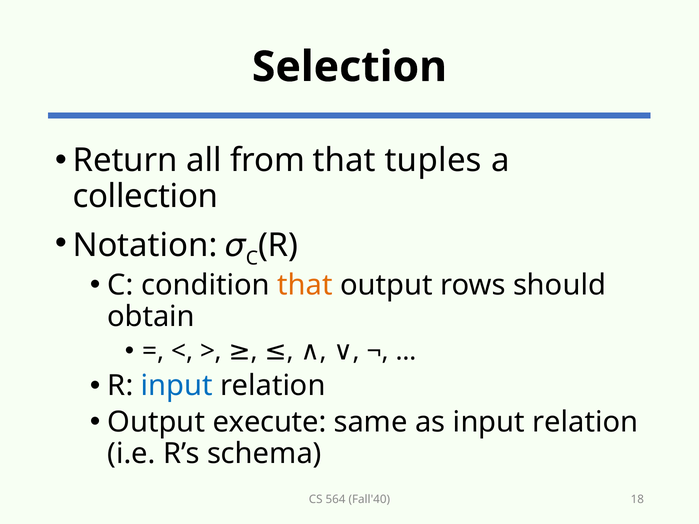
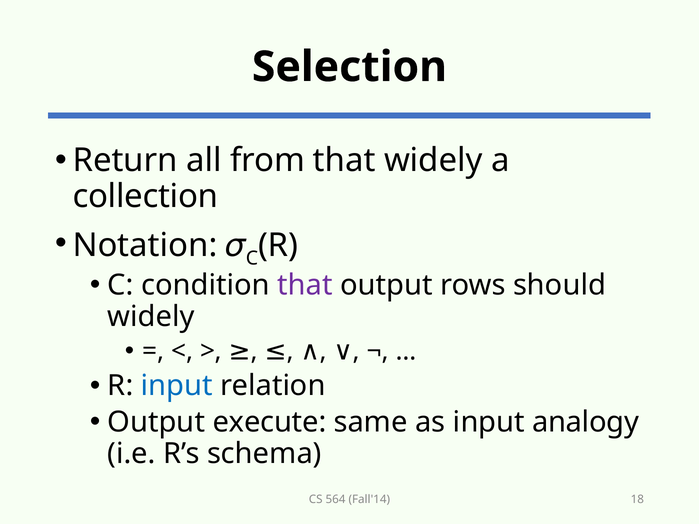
that tuples: tuples -> widely (433, 161)
that colour: orange -> purple (305, 285)
obtain: obtain -> widely (151, 317)
as input relation: relation -> analogy (586, 422)
Fall'40: Fall'40 -> Fall'14 (369, 500)
